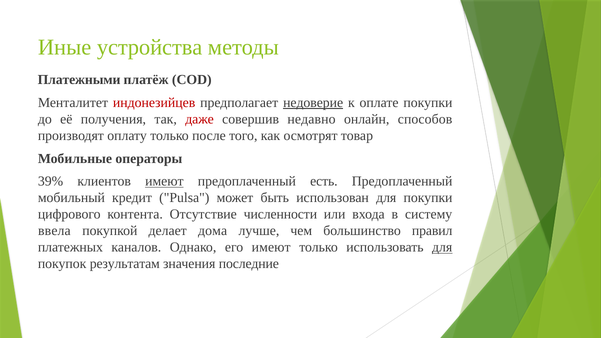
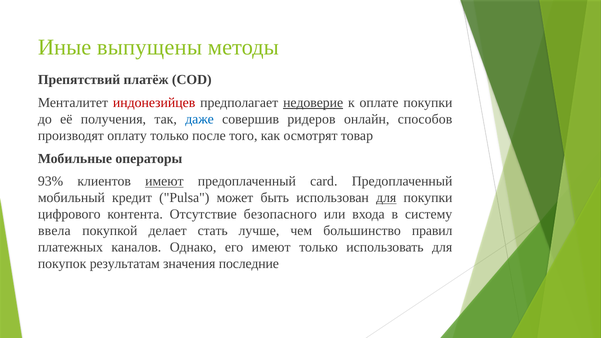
устройства: устройства -> выпущены (149, 47)
Платежными: Платежными -> Препятствий (79, 80)
даже colour: red -> blue (200, 119)
недавно: недавно -> ридеров (311, 119)
39%: 39% -> 93% (50, 181)
есть: есть -> card (324, 181)
для underline: none -> present (386, 198)
численности: численности -> безопасного (280, 214)
дома: дома -> стать (213, 231)
для underline: present -> none (442, 247)
